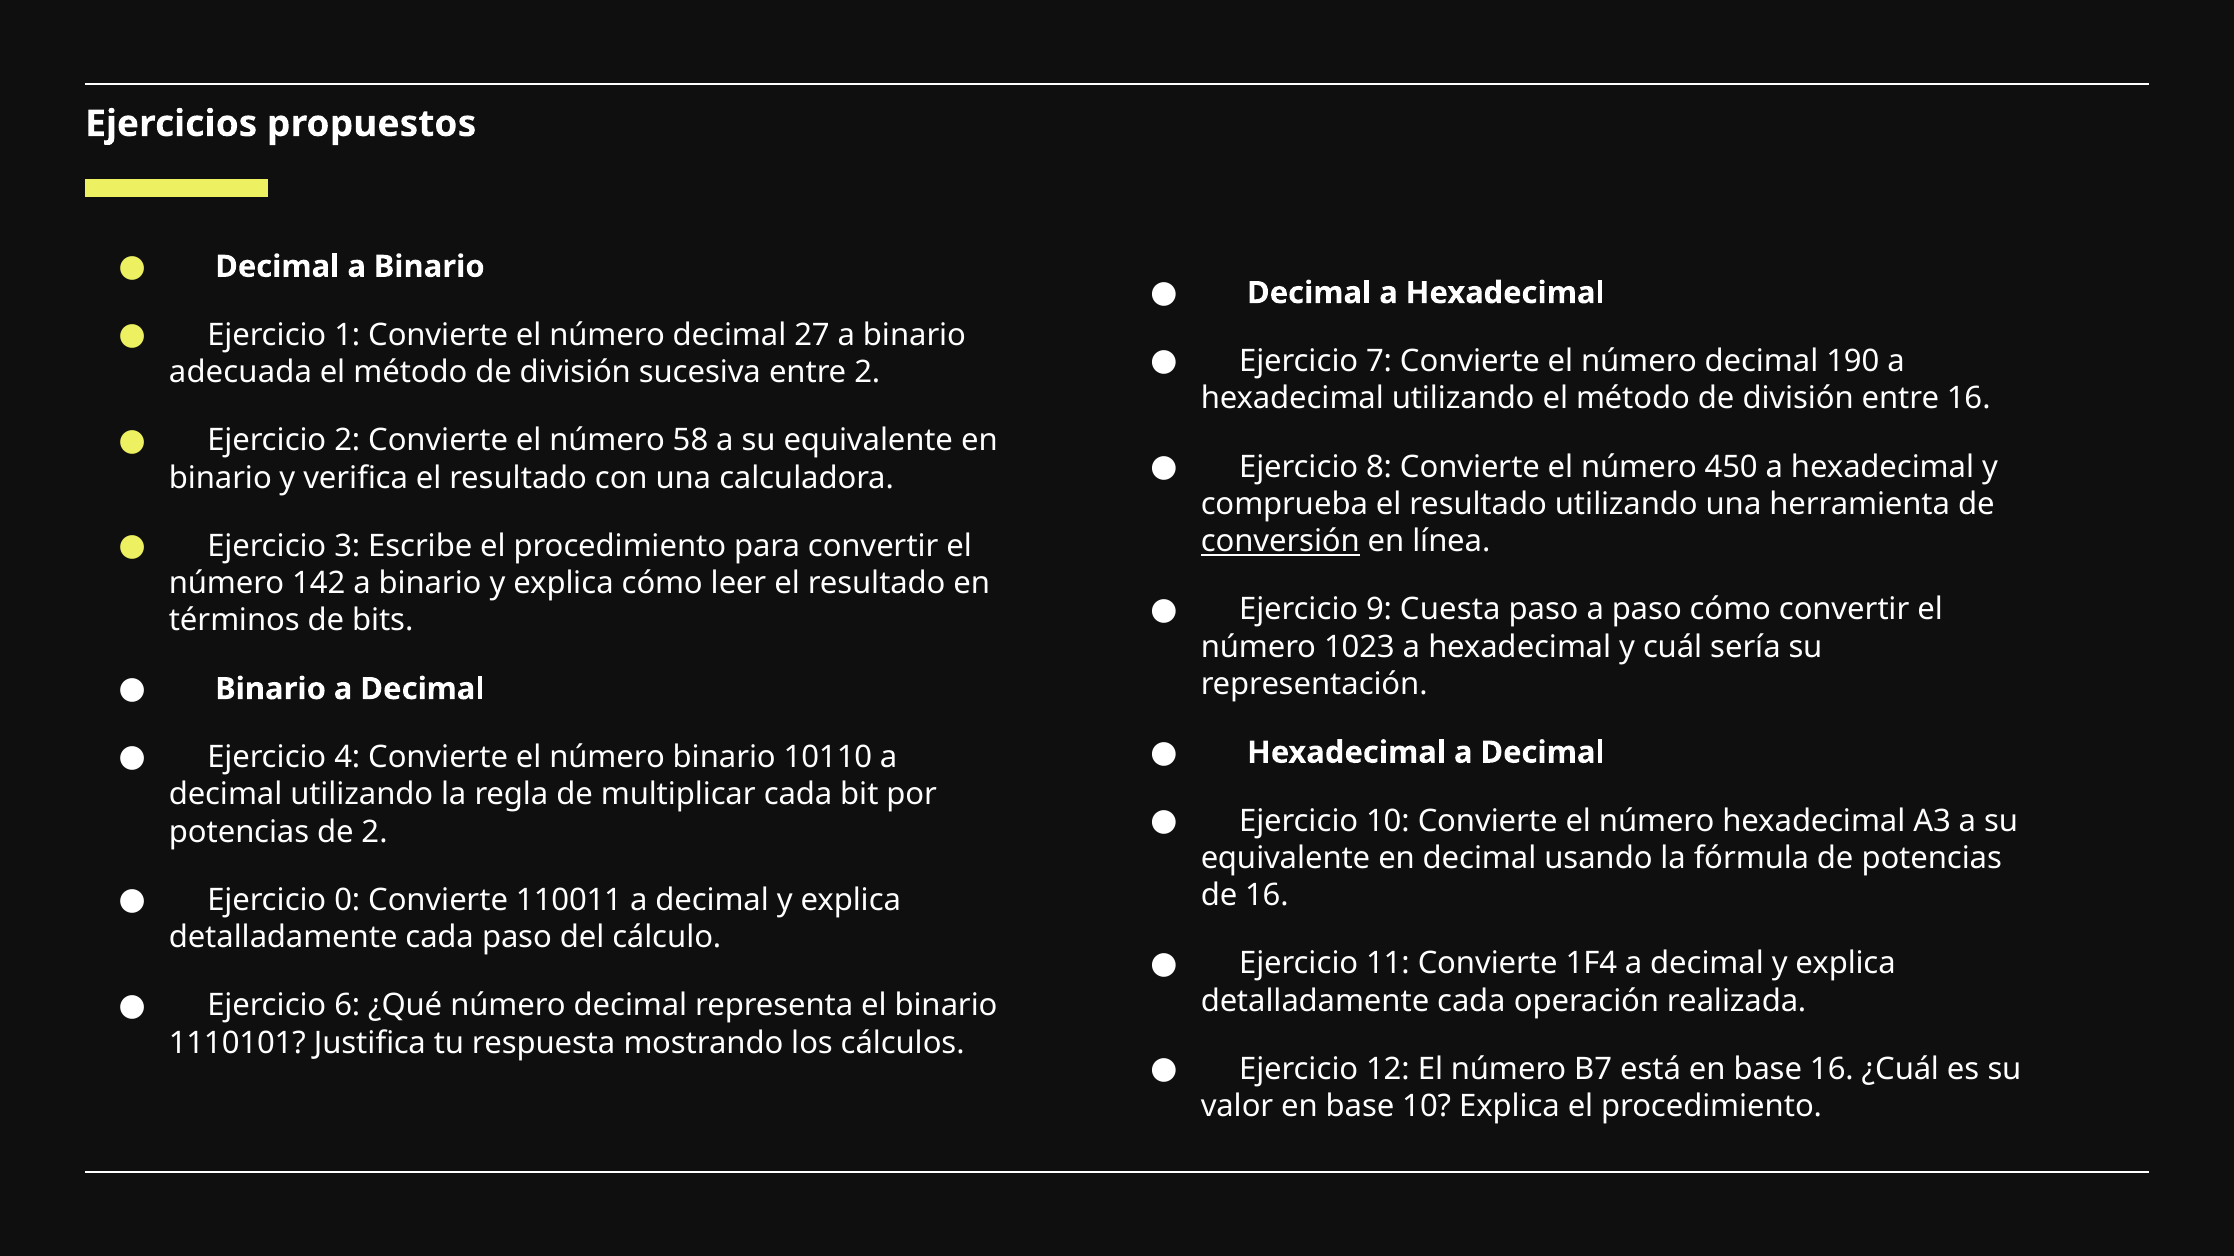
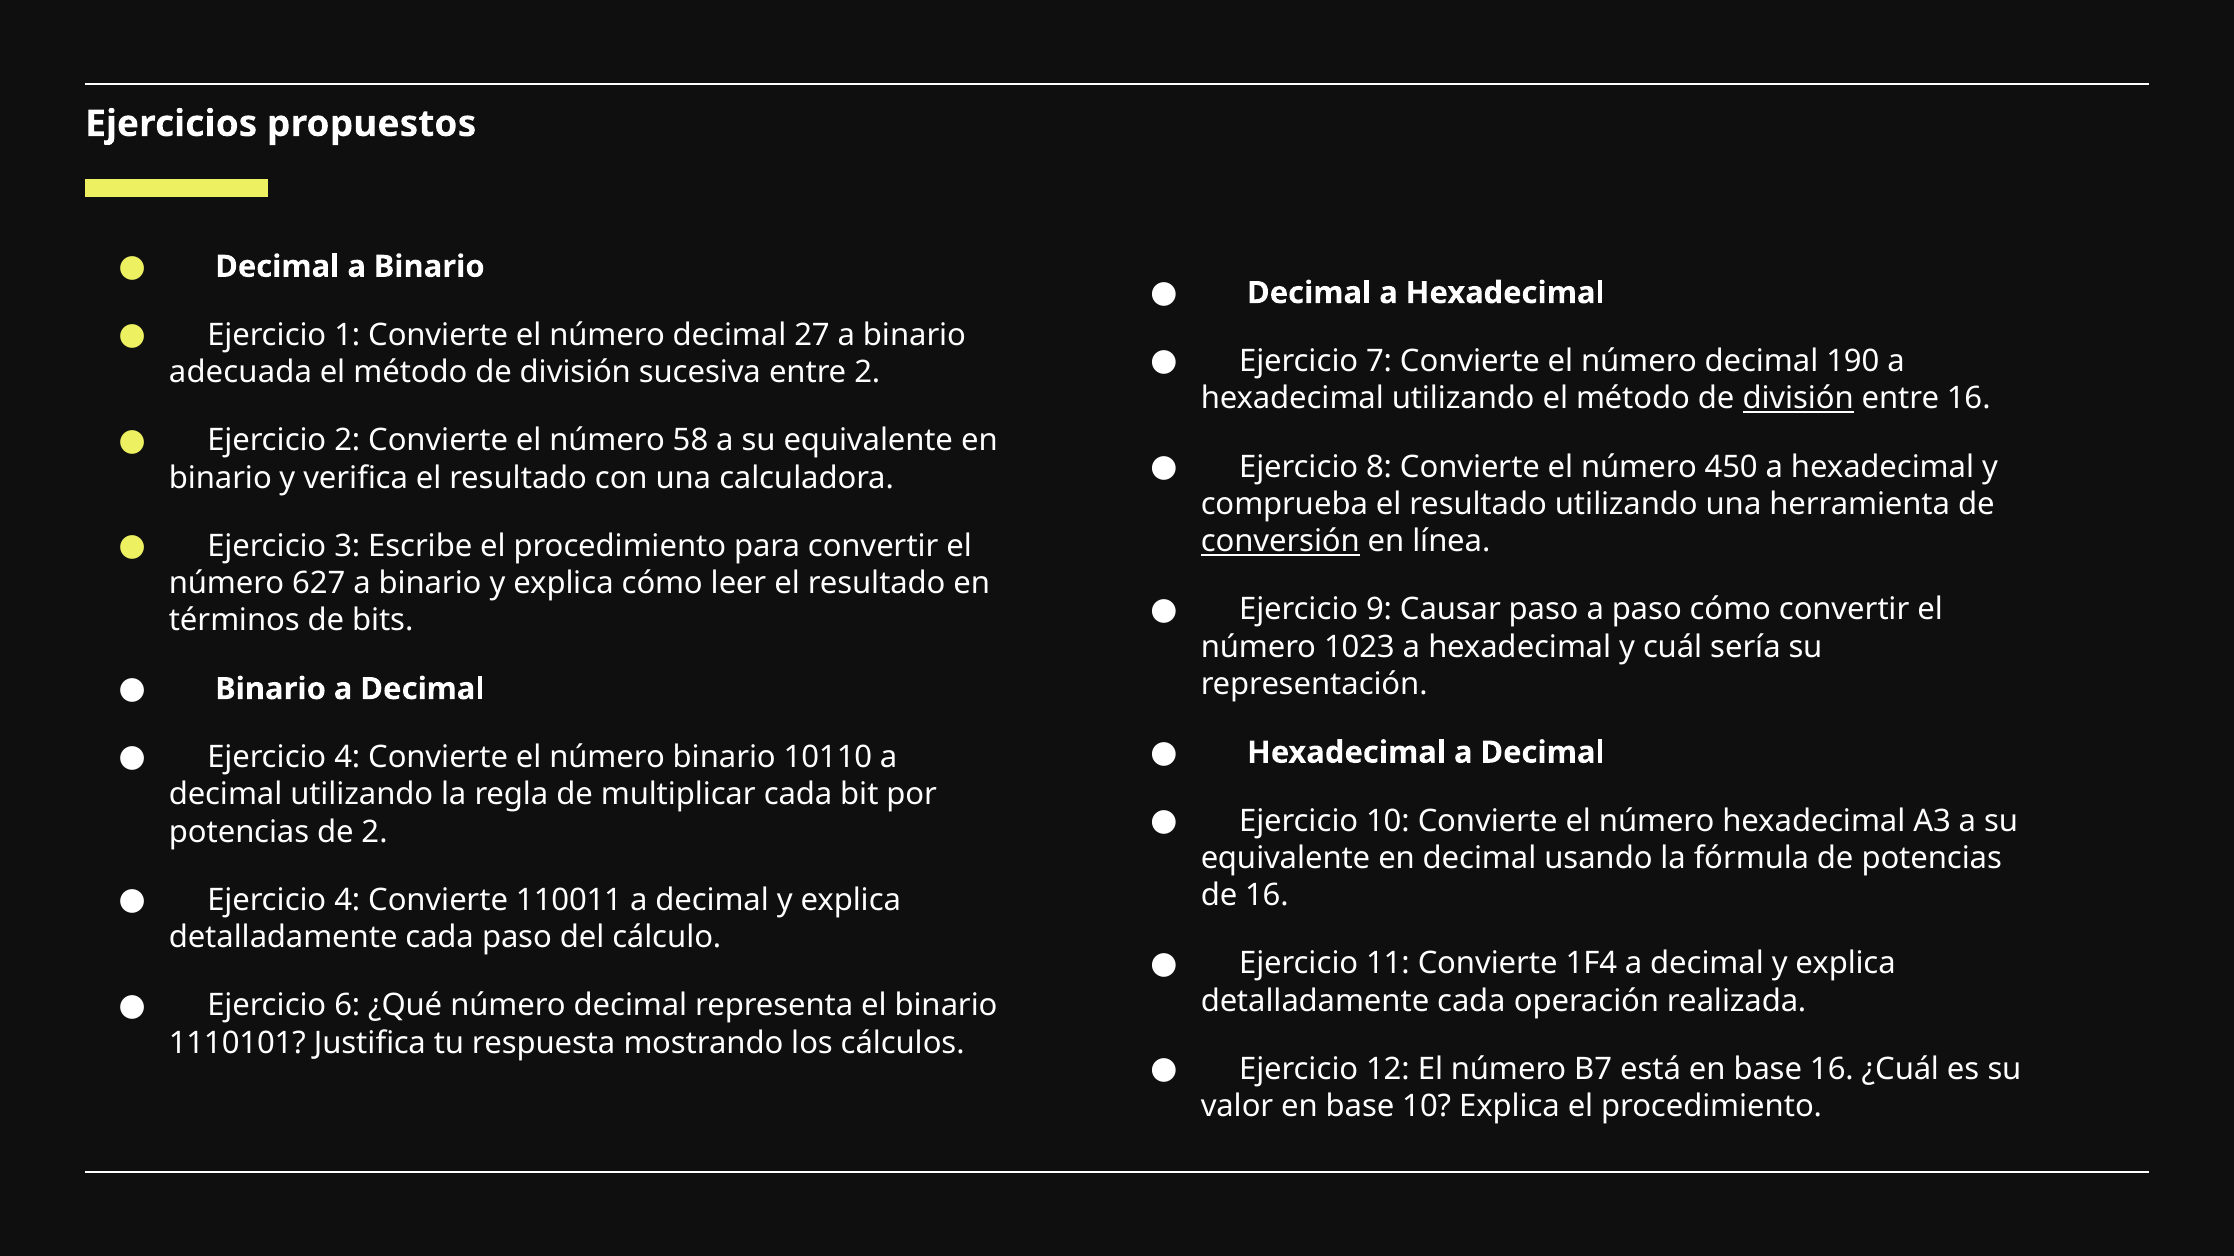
división underline: none -> present (1798, 399)
142: 142 -> 627 (319, 584)
Cuesta: Cuesta -> Causar (1450, 610)
0: 0 -> 4 (347, 901)
